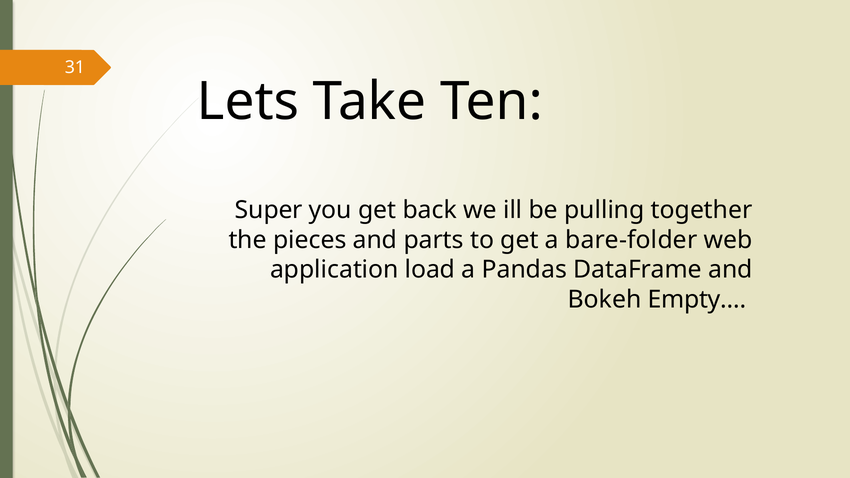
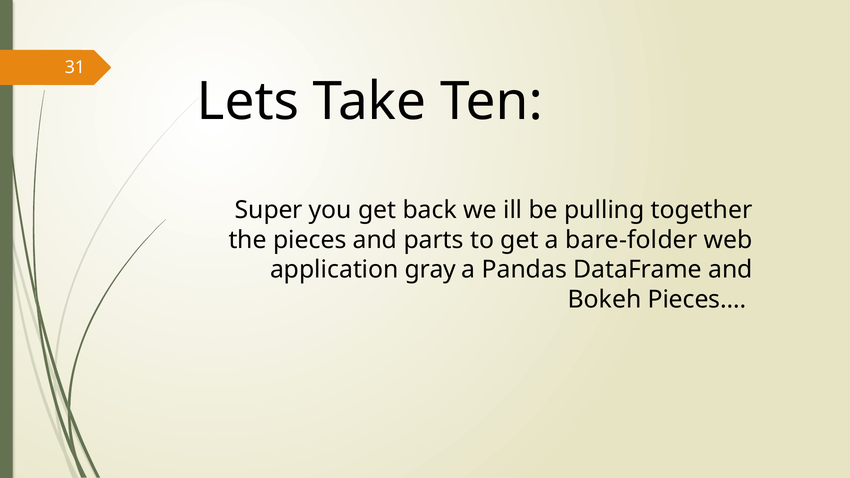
load: load -> gray (430, 270)
Empty…: Empty… -> Pieces… (697, 300)
